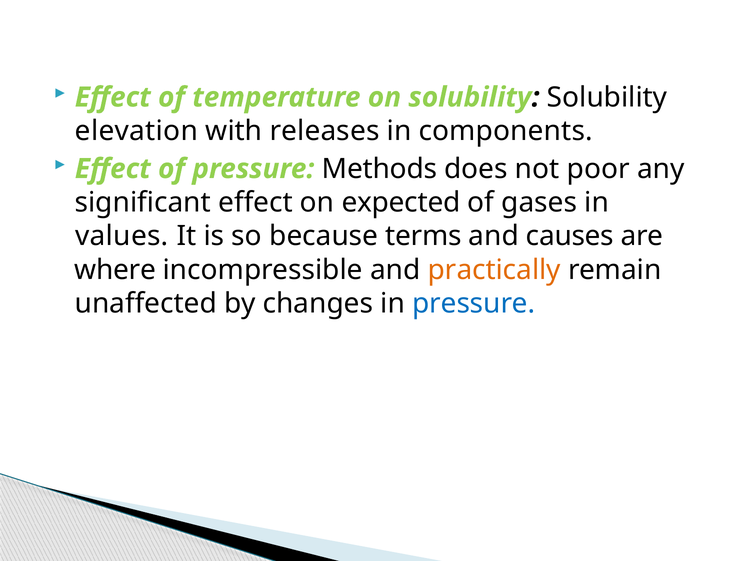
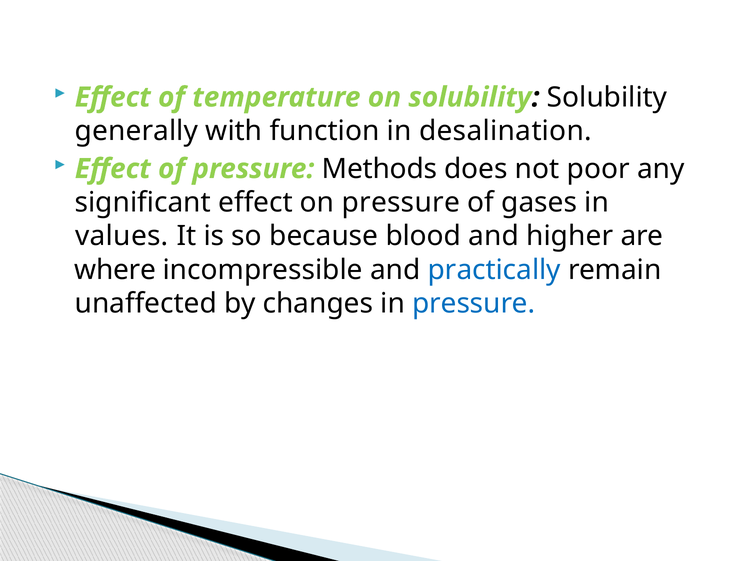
elevation: elevation -> generally (136, 131)
releases: releases -> function (325, 131)
components: components -> desalination (506, 131)
on expected: expected -> pressure (401, 203)
terms: terms -> blood (423, 237)
causes: causes -> higher (570, 237)
practically colour: orange -> blue (494, 270)
